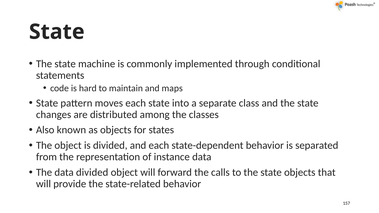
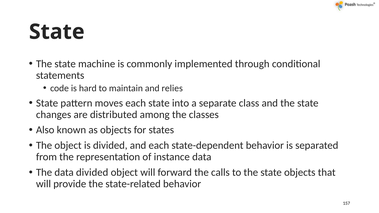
maps: maps -> relies (172, 88)
